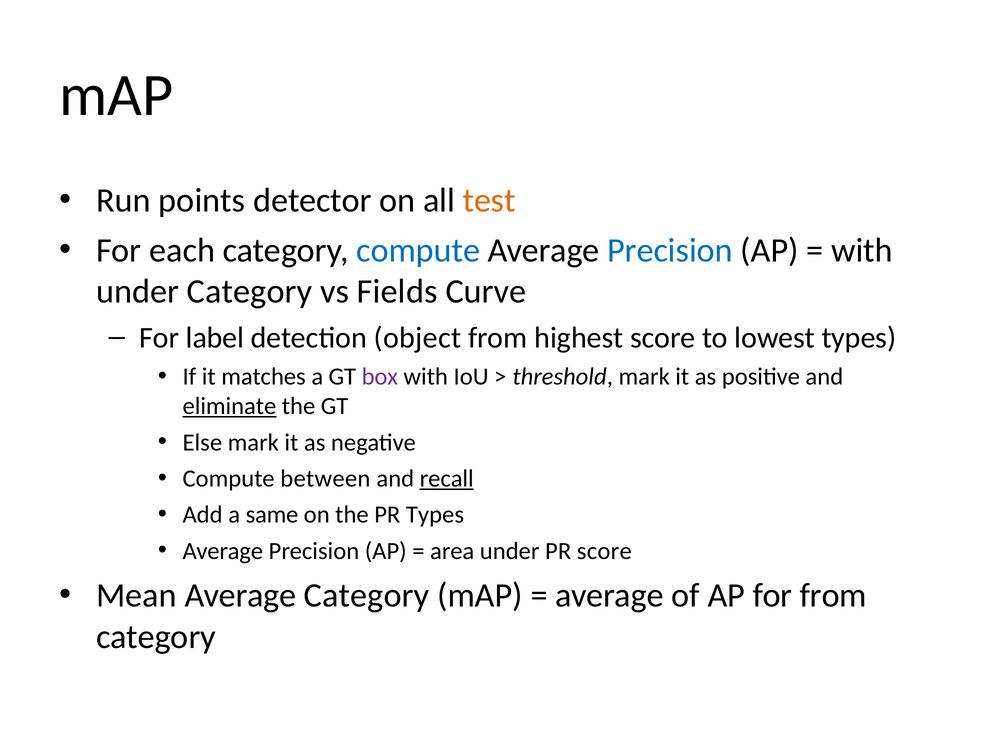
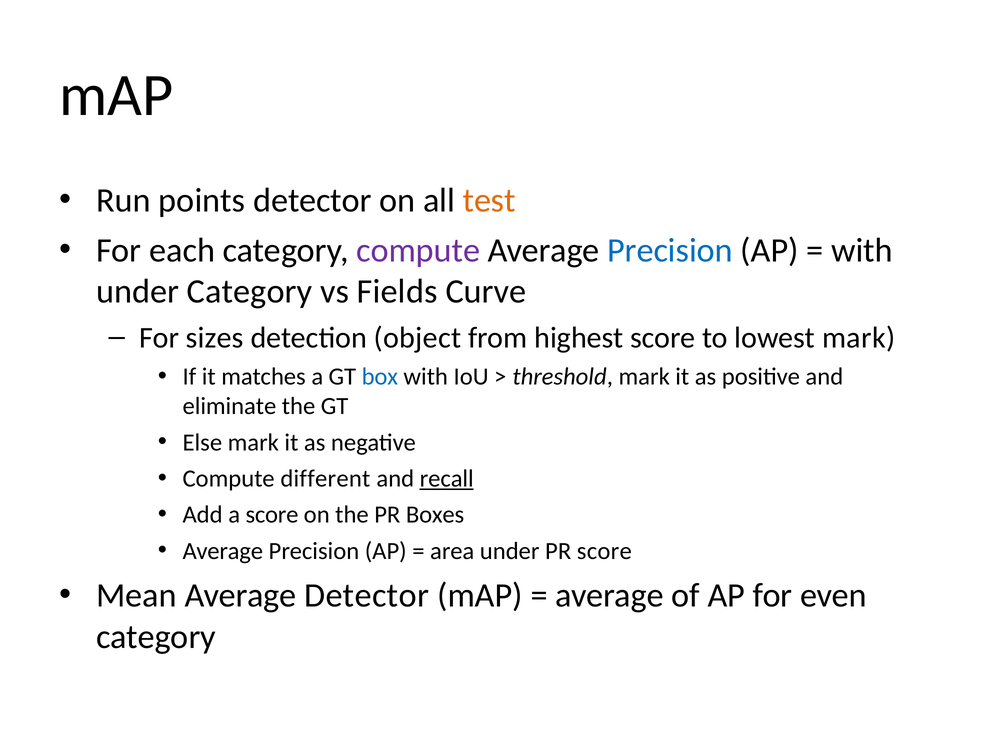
compute colour: blue -> purple (418, 251)
label: label -> sizes (215, 338)
lowest types: types -> mark (859, 338)
box colour: purple -> blue (380, 377)
eliminate underline: present -> none (229, 406)
between: between -> different (325, 479)
a same: same -> score (272, 515)
PR Types: Types -> Boxes (435, 515)
Average Category: Category -> Detector (367, 596)
for from: from -> even (833, 596)
